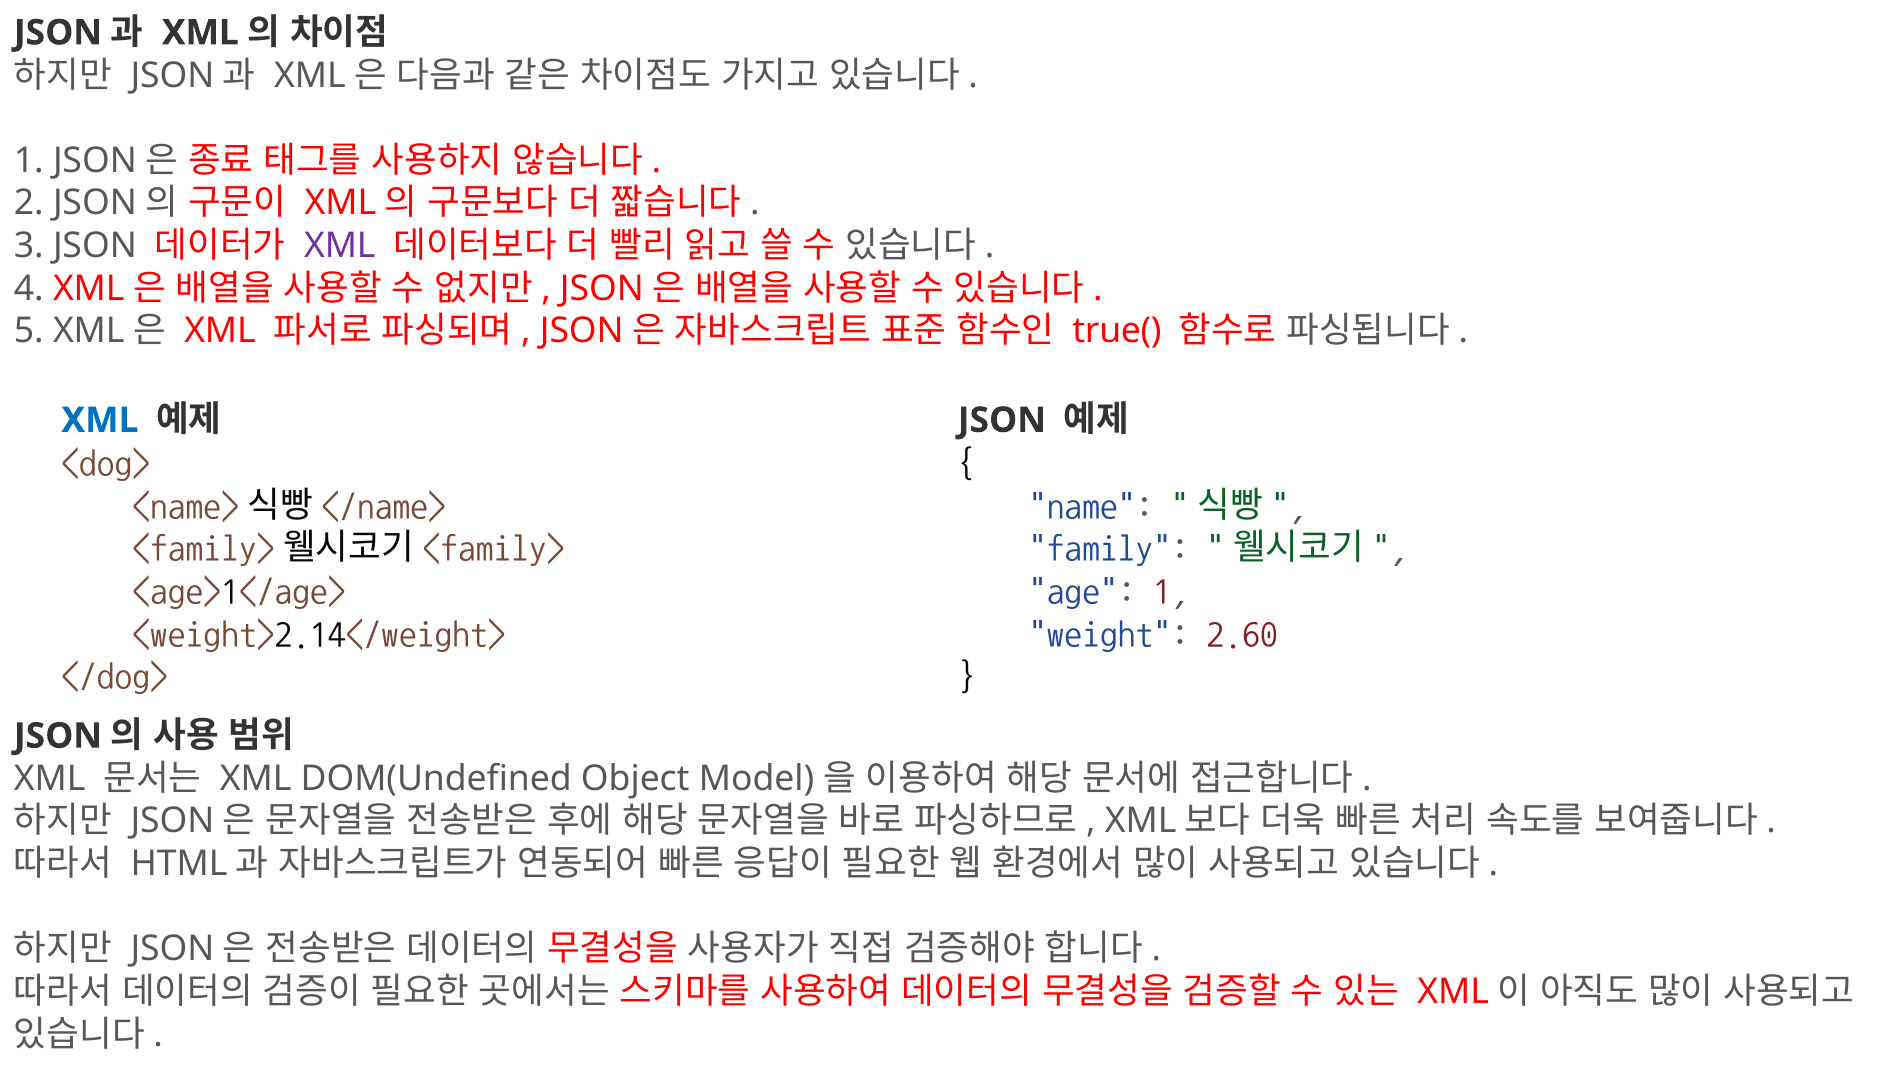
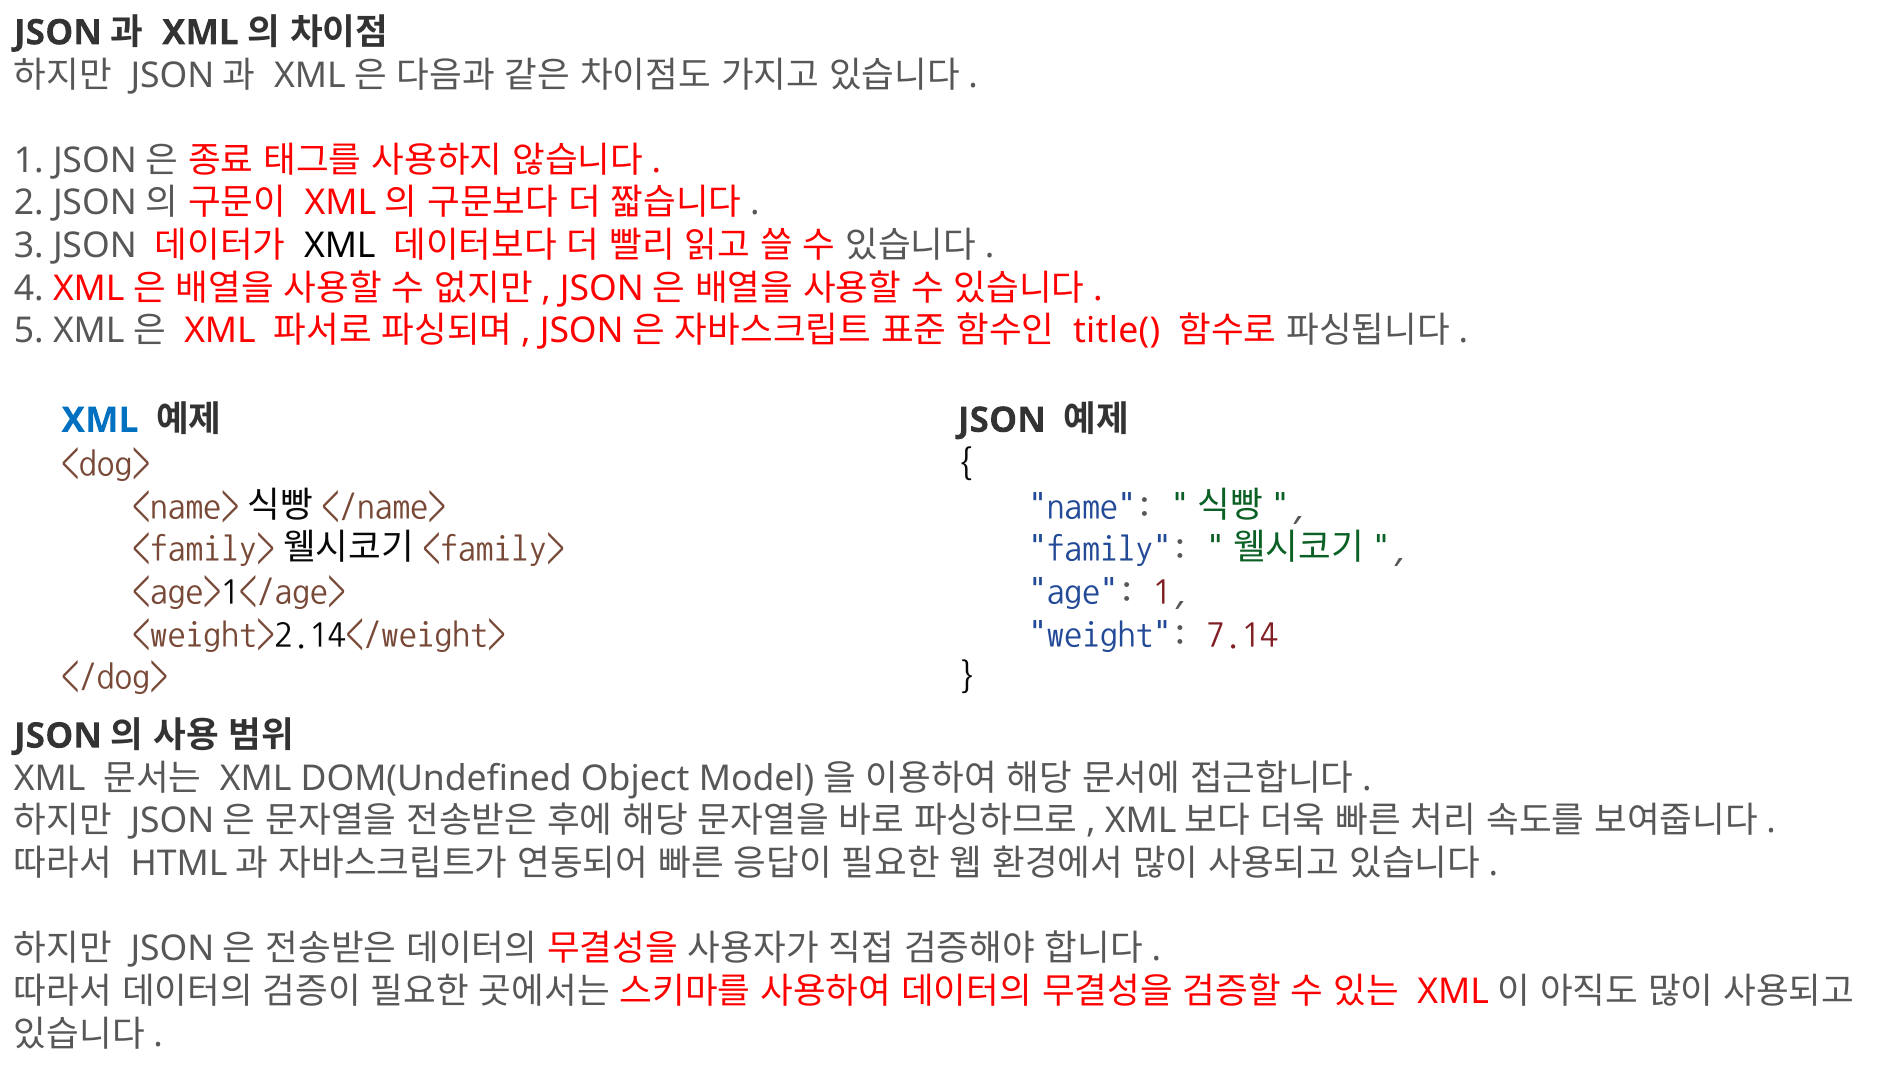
XML colour: purple -> black (340, 246)
true(: true( -> title( (1117, 331)
2.60: 2.60 -> 7.14 (1242, 634)
